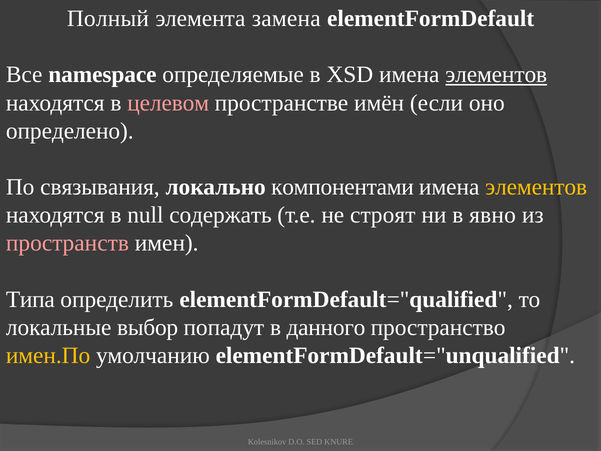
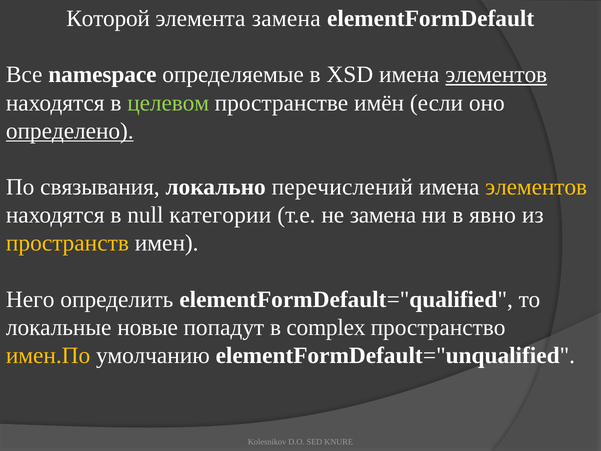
Полный: Полный -> Которой (108, 19)
целевом colour: pink -> light green (168, 103)
определено underline: none -> present (70, 131)
компонентами: компонентами -> перечислений (342, 187)
содержать: содержать -> категории (220, 215)
не строят: строят -> замена (383, 215)
пространств colour: pink -> yellow (67, 243)
Типа: Типа -> Него (30, 299)
выбор: выбор -> новые (148, 327)
данного: данного -> complex (326, 327)
